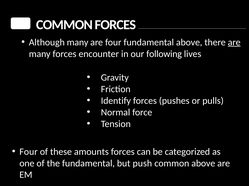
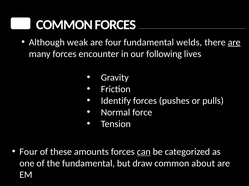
Although many: many -> weak (77, 42)
fundamental above: above -> welds (189, 42)
can underline: none -> present (144, 152)
push: push -> draw (142, 164)
common above: above -> about (203, 164)
